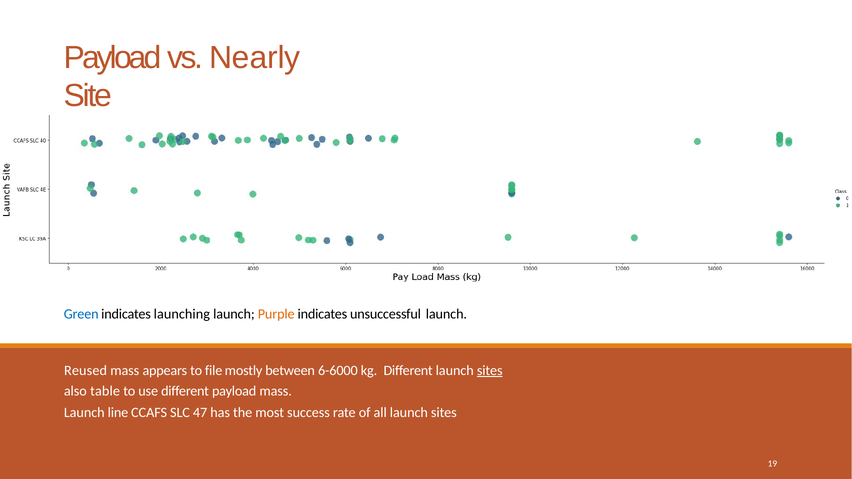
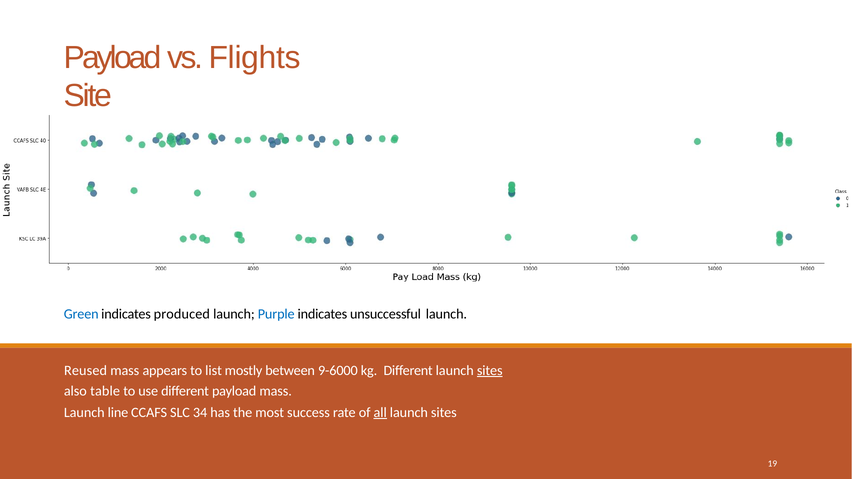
Nearly: Nearly -> Flights (255, 58)
launching: launching -> produced (182, 314)
Purple colour: orange -> blue (276, 314)
file: file -> list (214, 371)
6-6000: 6-6000 -> 9-6000 (338, 371)
47: 47 -> 34 (200, 413)
all underline: none -> present (380, 413)
